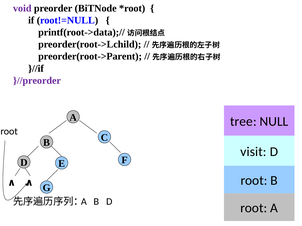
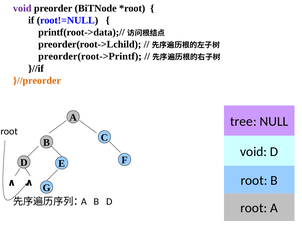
preorder(root->Parent: preorder(root->Parent -> preorder(root->Printf (90, 57)
}//preorder colour: purple -> orange (37, 81)
visit: visit -> void (254, 152)
